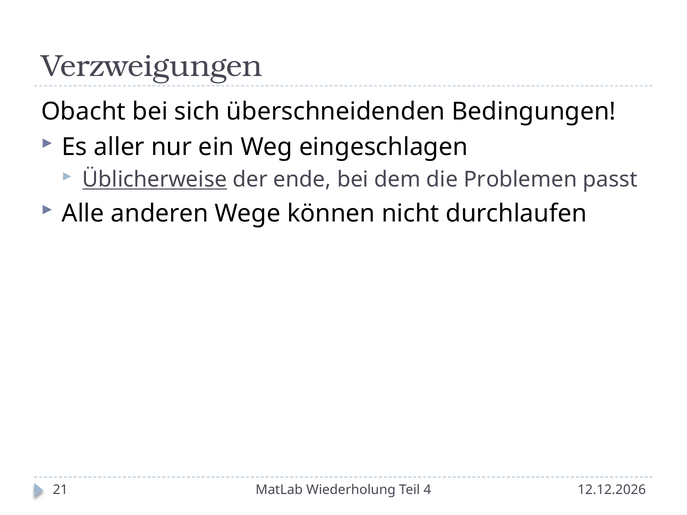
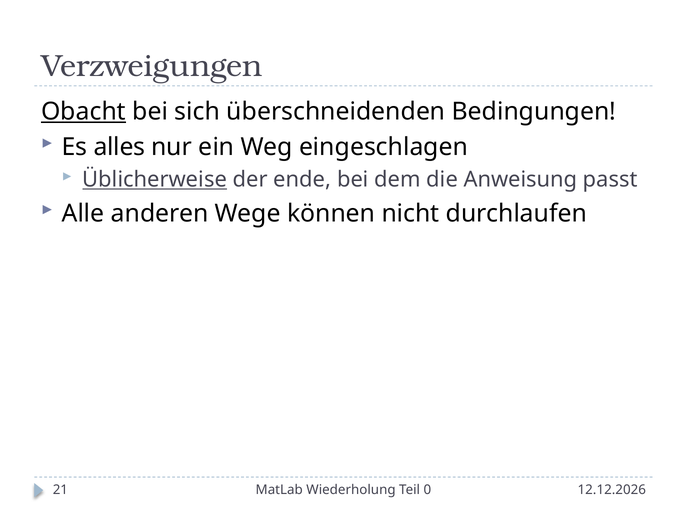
Obacht underline: none -> present (83, 112)
aller: aller -> alles (119, 147)
Problemen: Problemen -> Anweisung (520, 180)
4: 4 -> 0 (427, 490)
